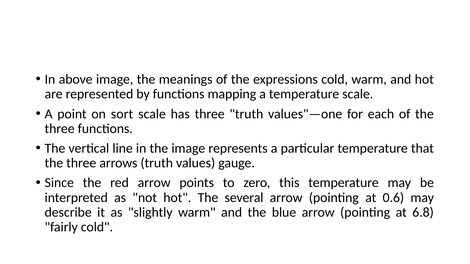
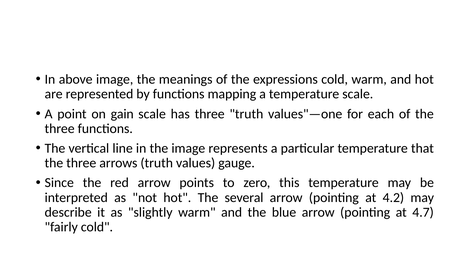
sort: sort -> gain (122, 114)
0.6: 0.6 -> 4.2 (393, 198)
6.8: 6.8 -> 4.7 (423, 213)
